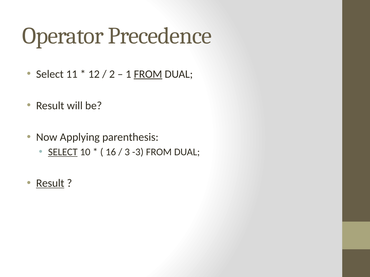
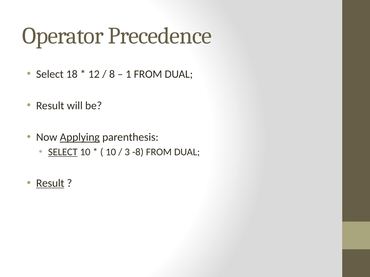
11: 11 -> 18 (72, 74)
2: 2 -> 8 (112, 74)
FROM underline: present -> none (148, 74)
Applying underline: none -> present (80, 137)
16: 16 -> 10 (111, 152)
-3: -3 -> -8 (138, 152)
